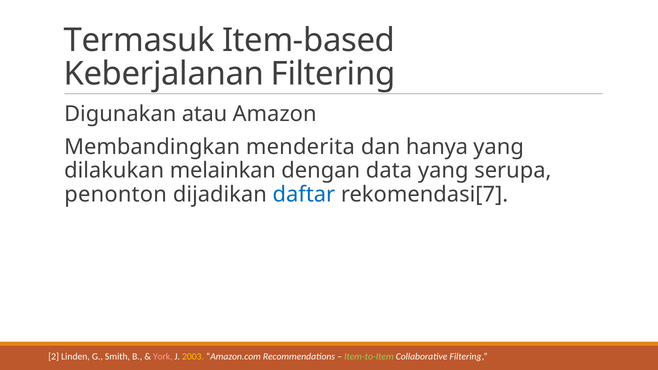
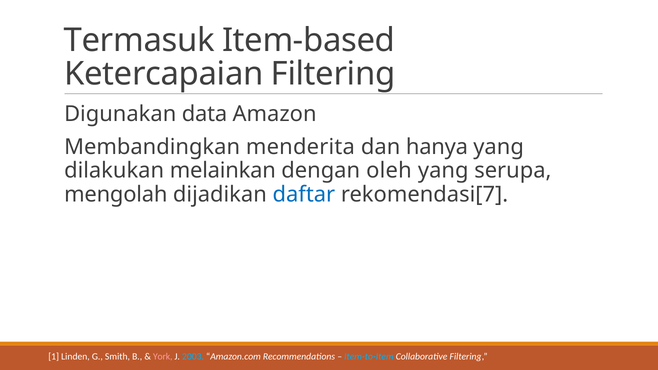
Keberjalanan: Keberjalanan -> Ketercapaian (164, 74)
atau: atau -> data (205, 114)
data: data -> oleh (389, 171)
penonton: penonton -> mengolah (116, 195)
2: 2 -> 1 (54, 357)
2003 colour: yellow -> light blue (193, 357)
Item-to-Item colour: light green -> light blue (369, 357)
